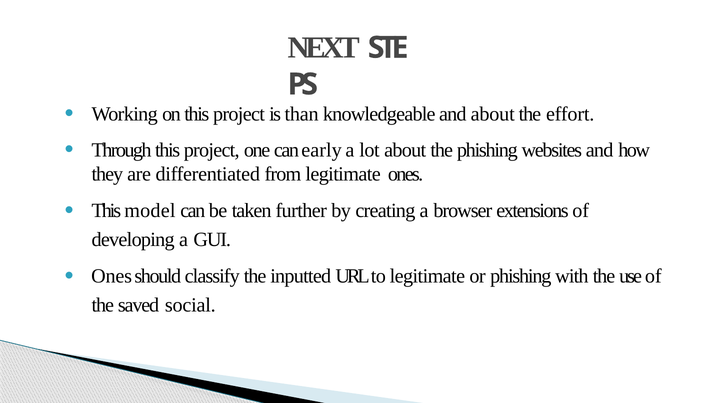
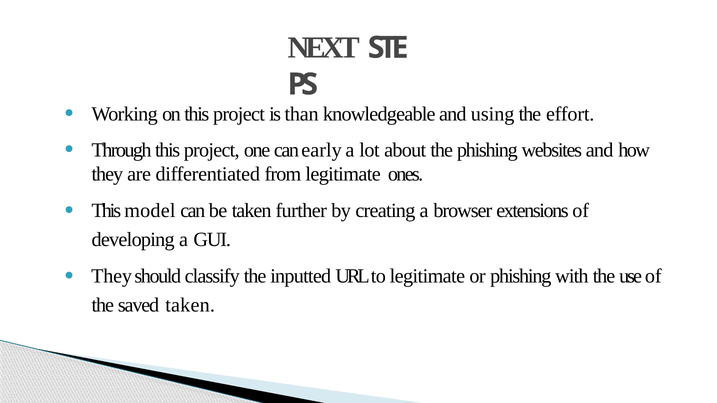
and about: about -> using (493, 114)
Ones: Ones -> They (112, 276)
saved social: social -> taken (190, 306)
